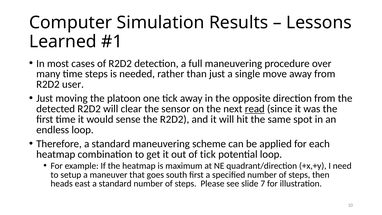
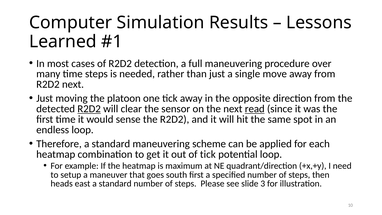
R2D2 user: user -> next (73, 84)
R2D2 underline: none -> present (89, 109)
7: 7 -> 3 (263, 184)
